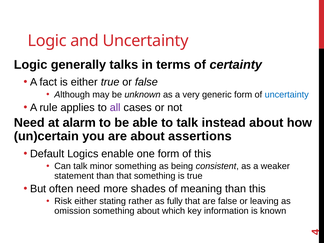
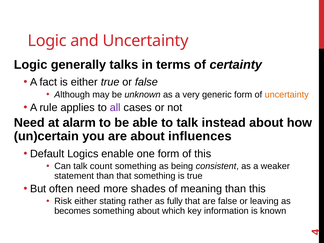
uncertainty colour: blue -> orange (287, 95)
assertions: assertions -> influences (200, 136)
minor: minor -> count (101, 166)
omission: omission -> becomes (72, 211)
